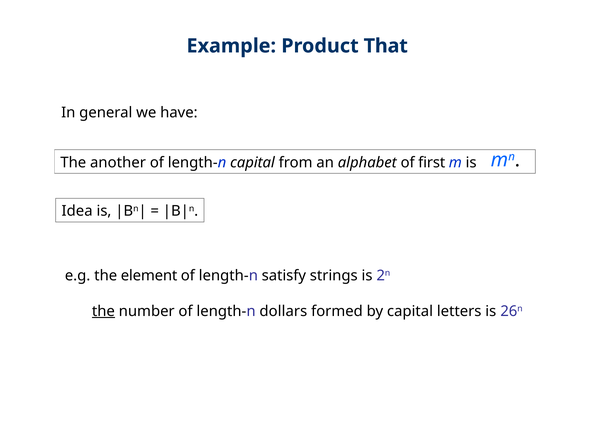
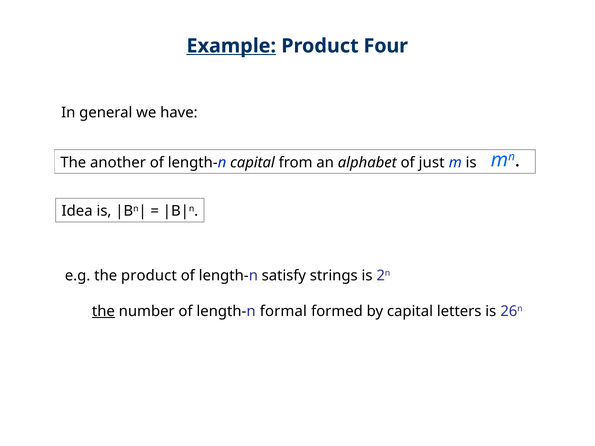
Example underline: none -> present (231, 46)
That: That -> Four (386, 46)
first: first -> just (432, 163)
the element: element -> product (149, 276)
dollars: dollars -> formal (283, 311)
